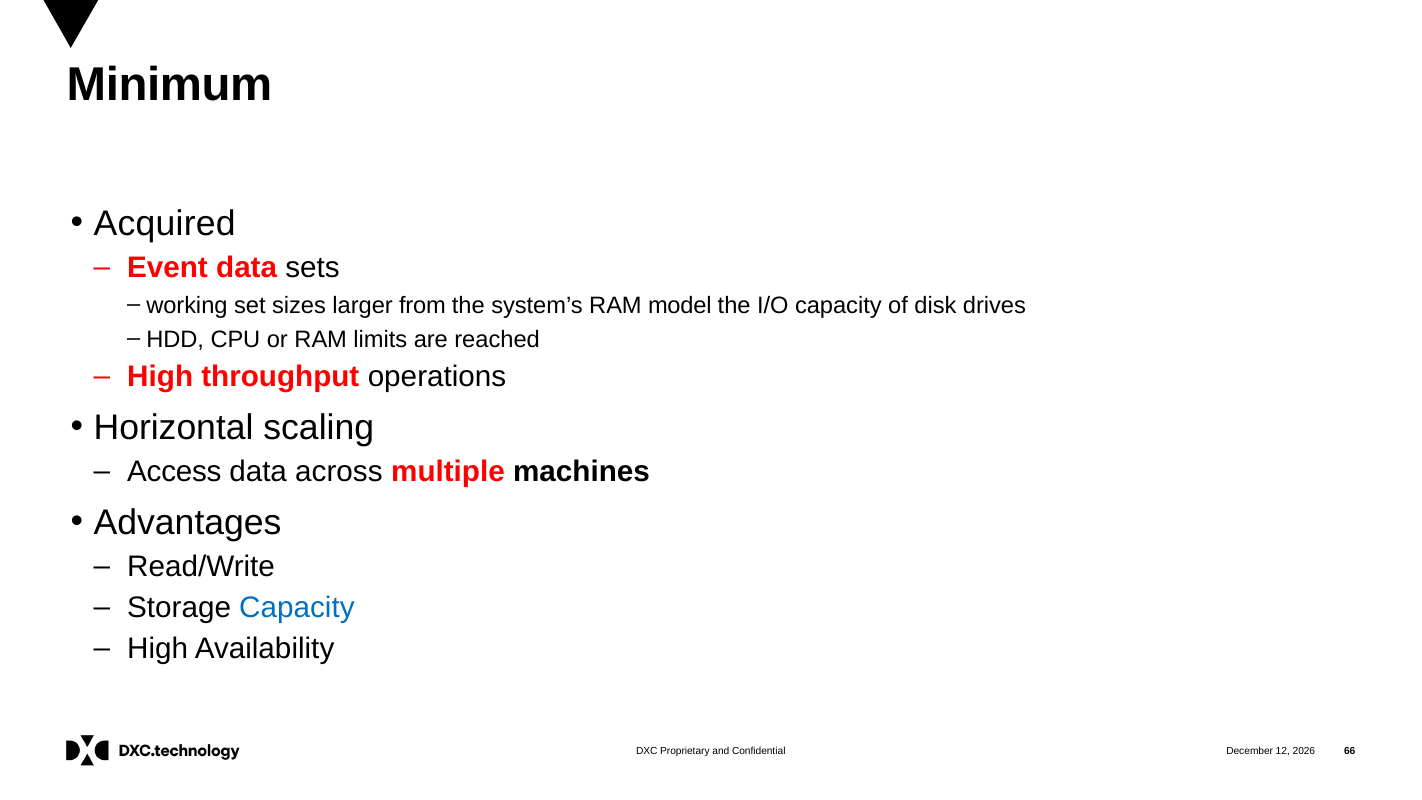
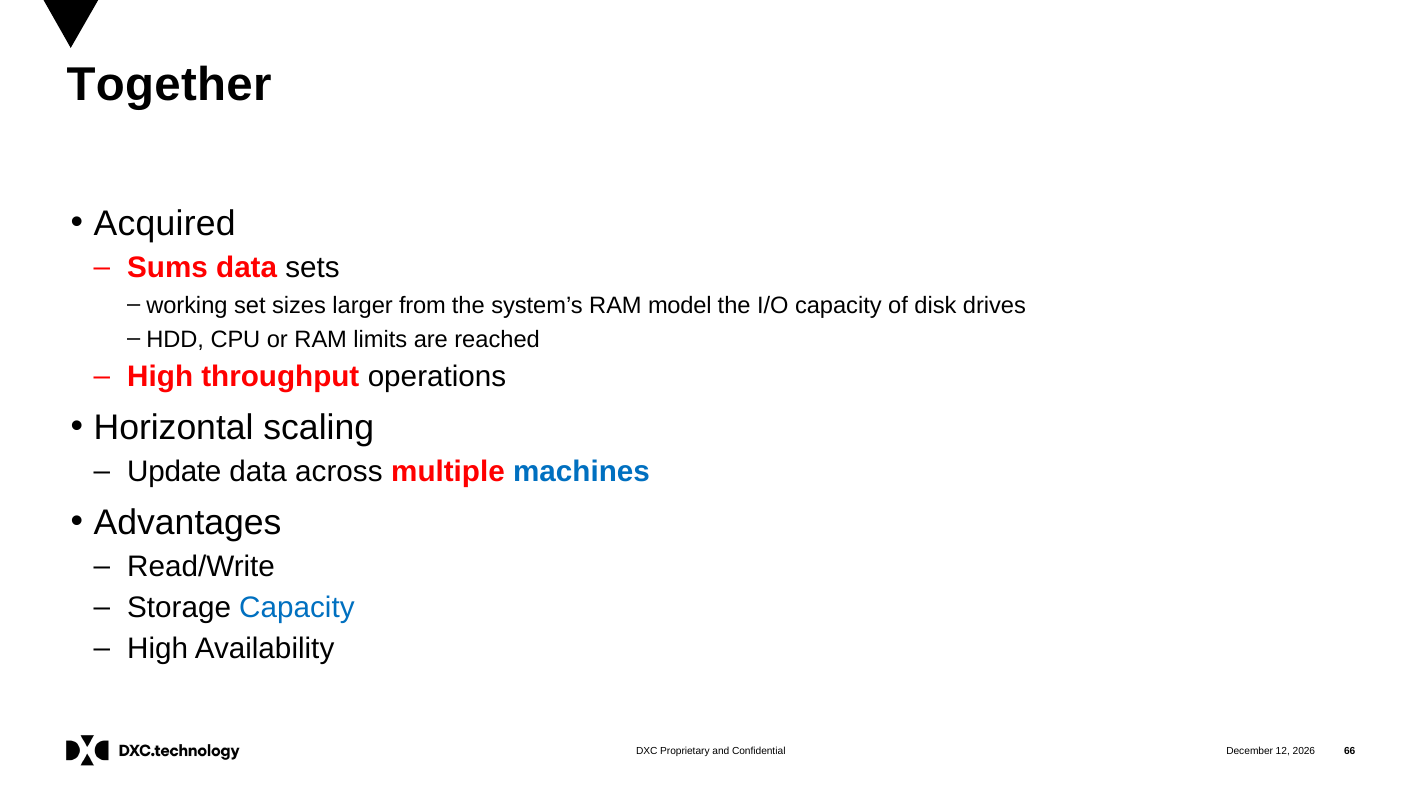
Minimum: Minimum -> Together (169, 85)
Event: Event -> Sums (168, 268)
Access: Access -> Update (174, 472)
machines colour: black -> blue (581, 472)
